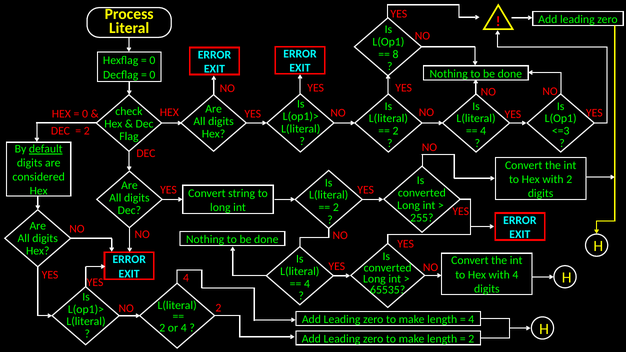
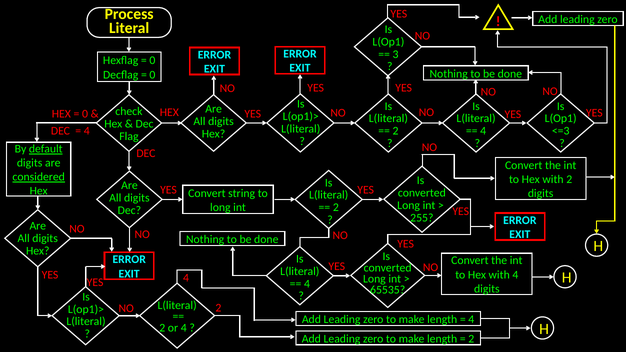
8: 8 -> 3 (396, 54)
2: 2 -> 4 (87, 131)
considered underline: none -> present (39, 177)
